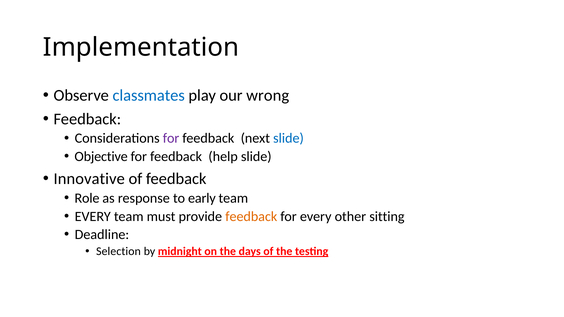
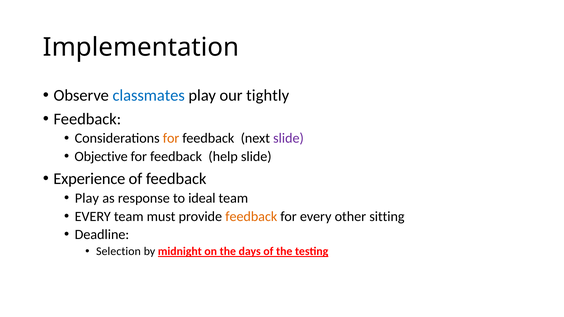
wrong: wrong -> tightly (268, 95)
for colour: purple -> orange (171, 138)
slide colour: blue -> purple (288, 138)
Innovative: Innovative -> Experience (89, 179)
Role: Role -> Play (87, 198)
early: early -> ideal (202, 198)
